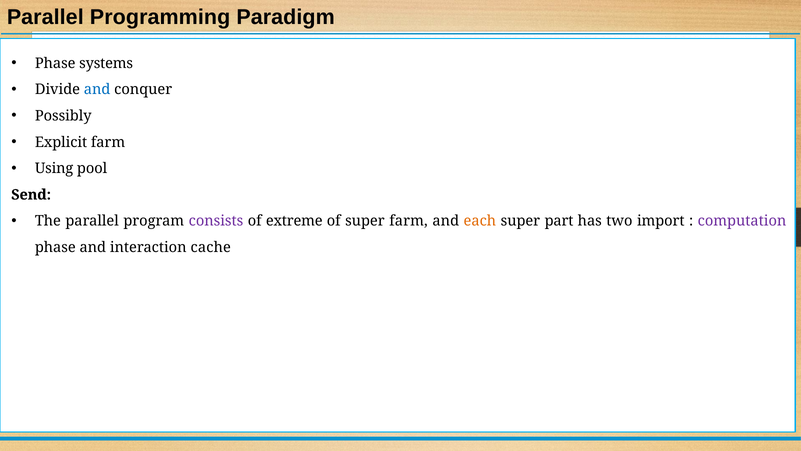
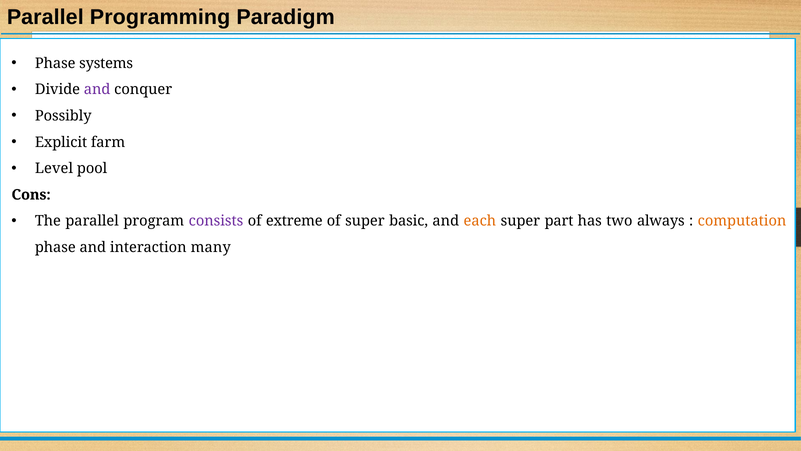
and colour: blue -> purple (97, 90)
Using: Using -> Level (54, 168)
Send: Send -> Cons (31, 195)
super farm: farm -> basic (409, 221)
import: import -> always (661, 221)
computation colour: purple -> orange (742, 221)
cache: cache -> many (211, 247)
